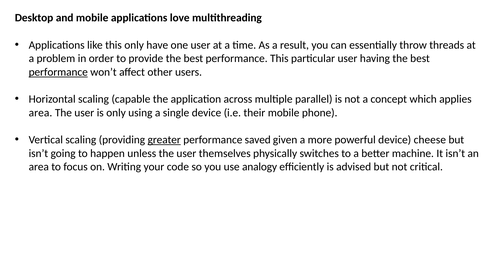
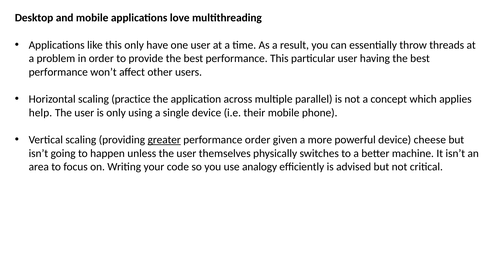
performance underline: present -> none (58, 72)
capable: capable -> practice (131, 99)
area: area -> help (40, 113)
performance saved: saved -> order (258, 140)
